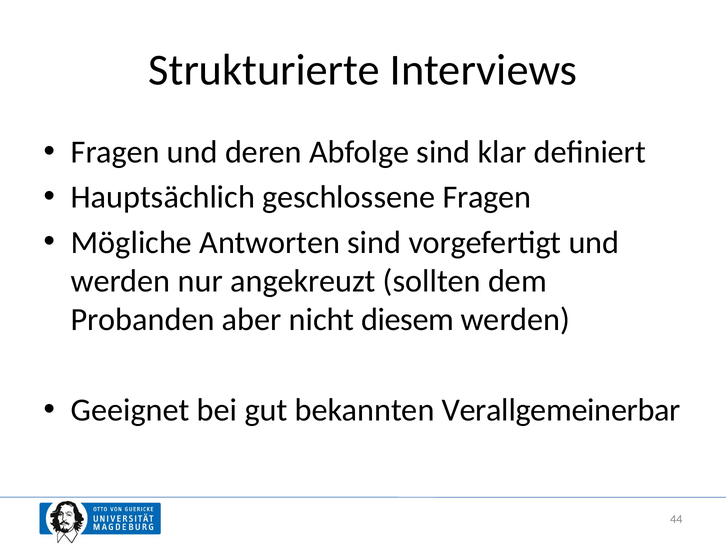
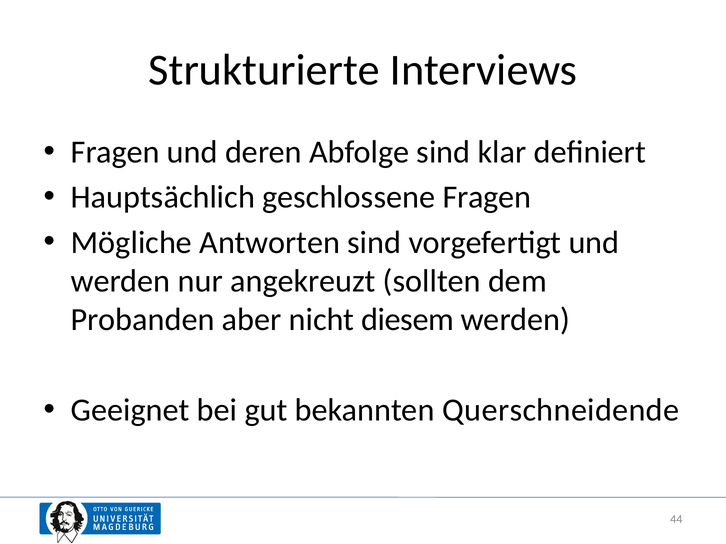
Verallgemeinerbar: Verallgemeinerbar -> Querschneidende (561, 411)
